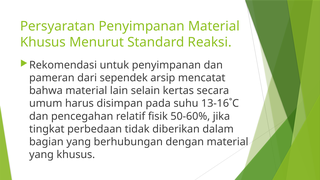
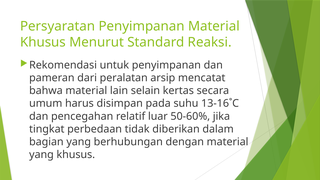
sependek: sependek -> peralatan (124, 78)
fisik: fisik -> luar (158, 116)
